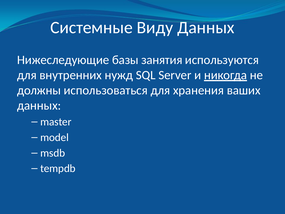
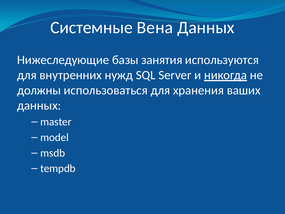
Виду: Виду -> Вена (155, 28)
